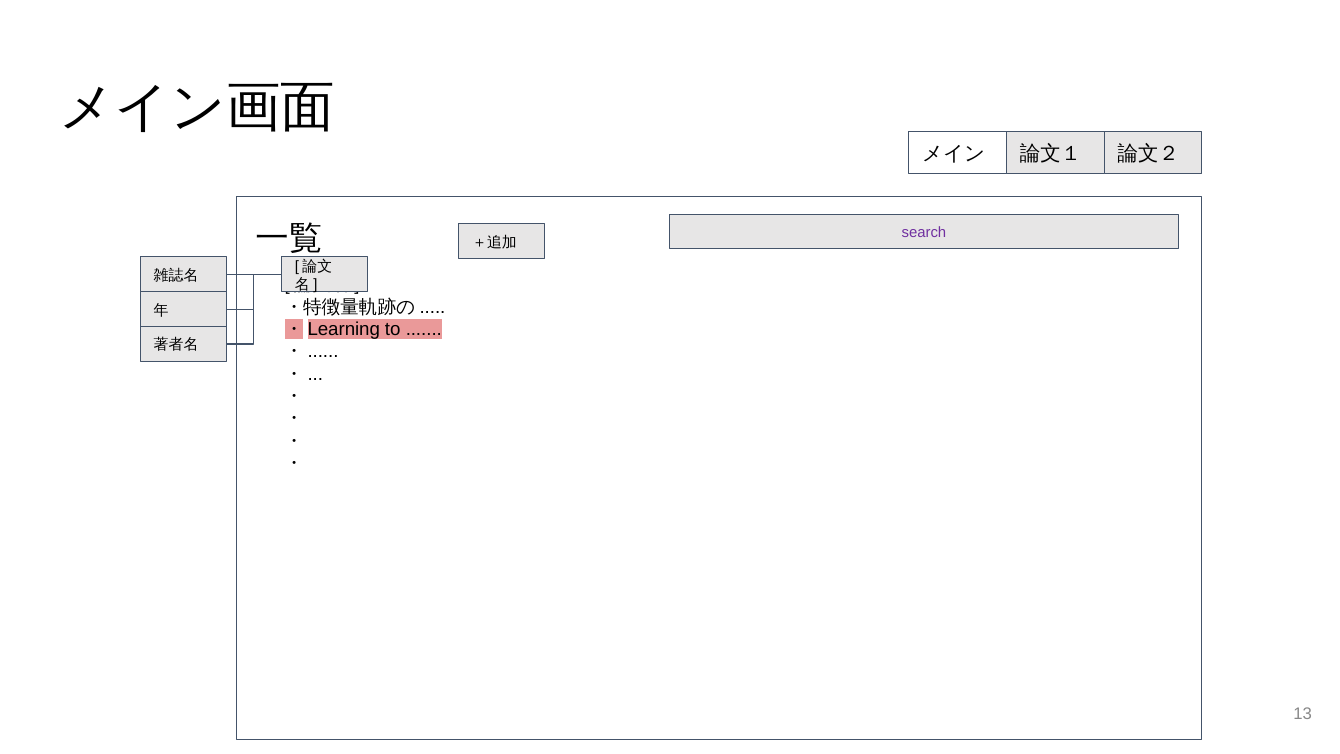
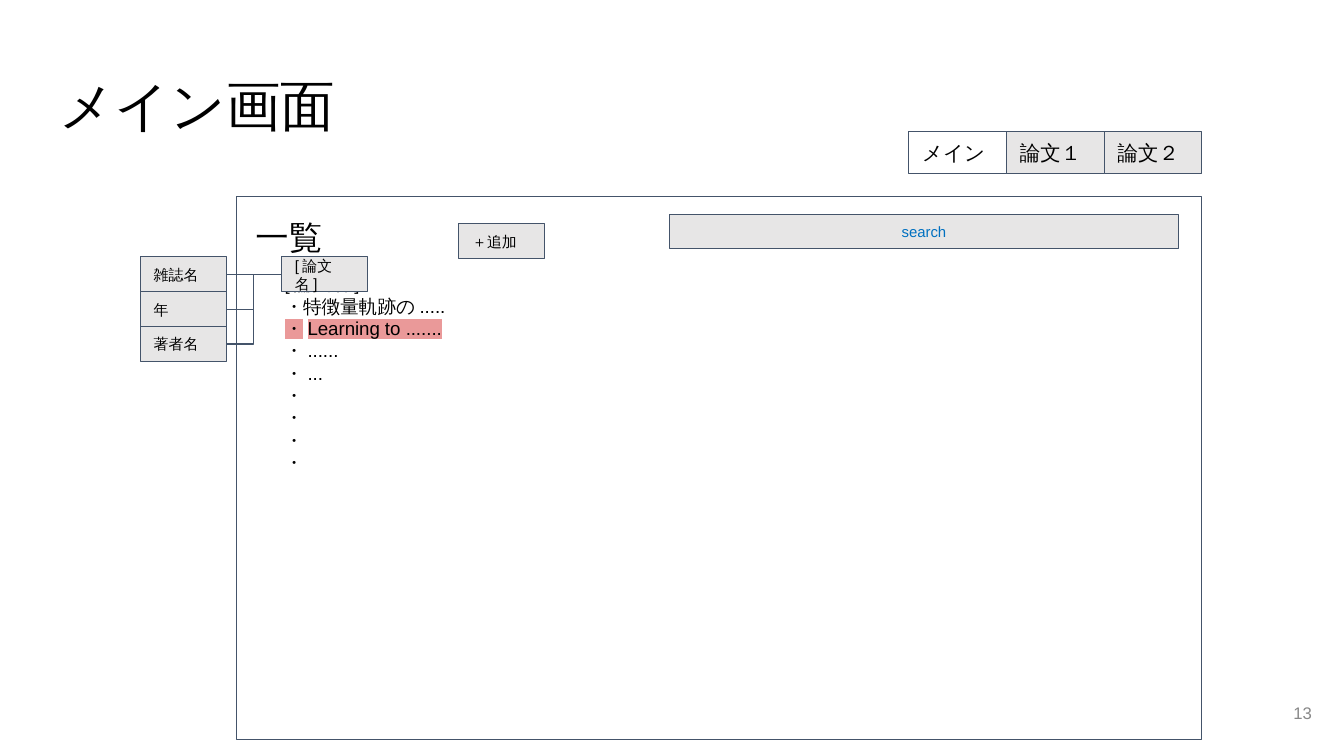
search colour: purple -> blue (924, 232)
